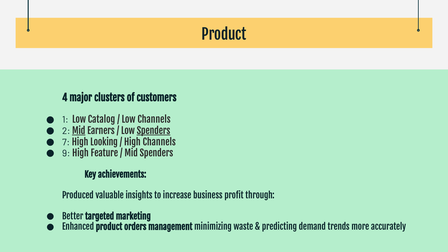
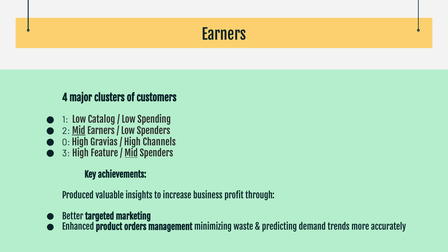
Product: Product -> Earners (224, 35)
Low Channels: Channels -> Spending (154, 120)
Spenders underline: present -> none (154, 131)
7: 7 -> 0 (66, 142)
Looking: Looking -> Gravias (104, 142)
9: 9 -> 3 (66, 153)
Mid underline: none -> present (131, 153)
